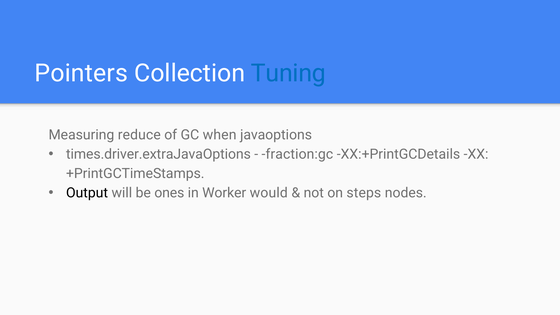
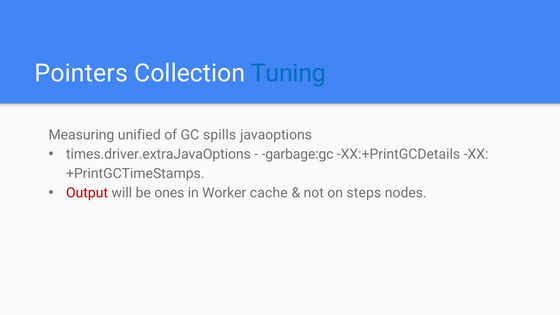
reduce: reduce -> unified (139, 135)
when: when -> spills (220, 135)
fraction:gc: fraction:gc -> garbage:gc (298, 154)
Output colour: black -> red (87, 193)
would: would -> cache (269, 193)
